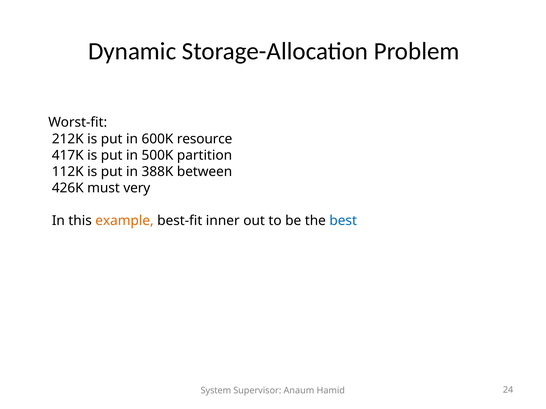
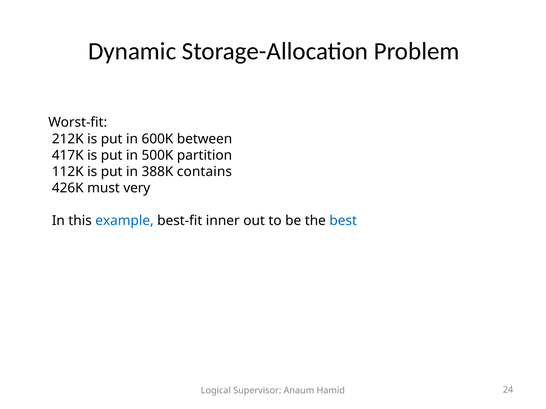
resource: resource -> between (205, 139)
between: between -> contains (204, 172)
example colour: orange -> blue (124, 221)
System: System -> Logical (216, 391)
